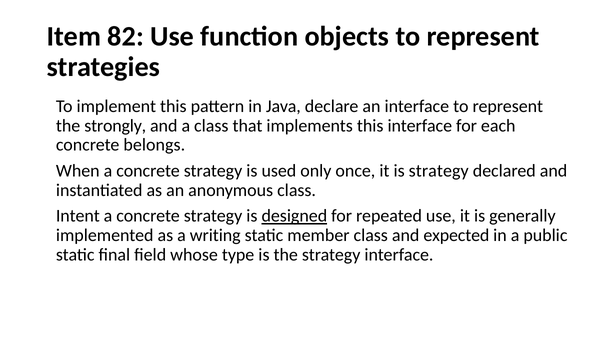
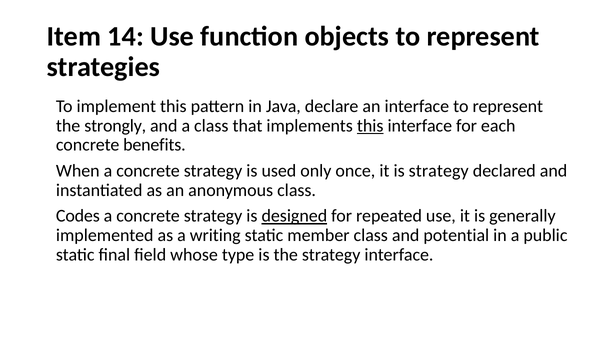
82: 82 -> 14 (126, 37)
this underline: none -> present (370, 126)
belongs: belongs -> benefits (154, 145)
Intent: Intent -> Codes (78, 216)
expected: expected -> potential (456, 236)
